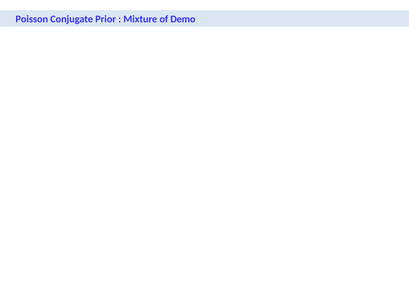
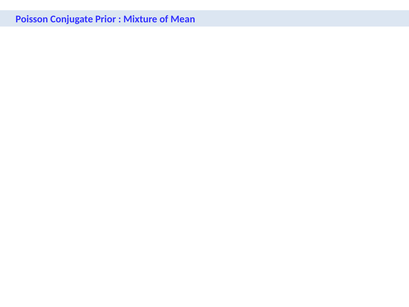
Demo: Demo -> Mean (183, 19)
